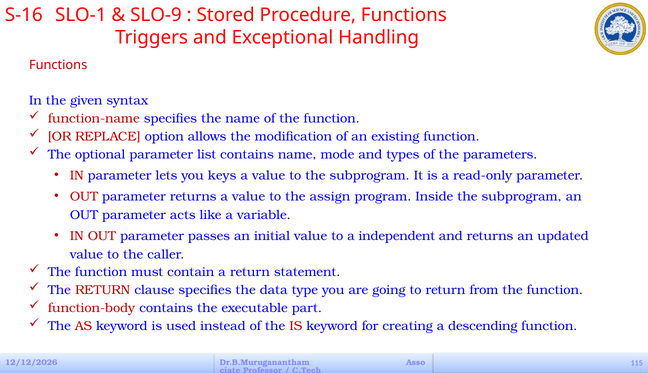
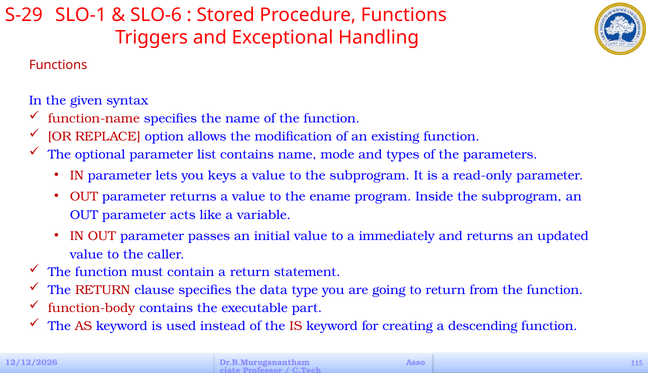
S-16: S-16 -> S-29 (24, 15)
SLO-9: SLO-9 -> SLO-6 (156, 15)
assign: assign -> ename (330, 197)
independent: independent -> immediately (397, 236)
